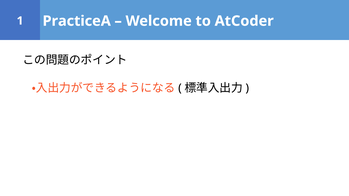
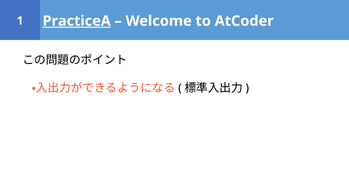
PracticeA underline: none -> present (77, 21)
